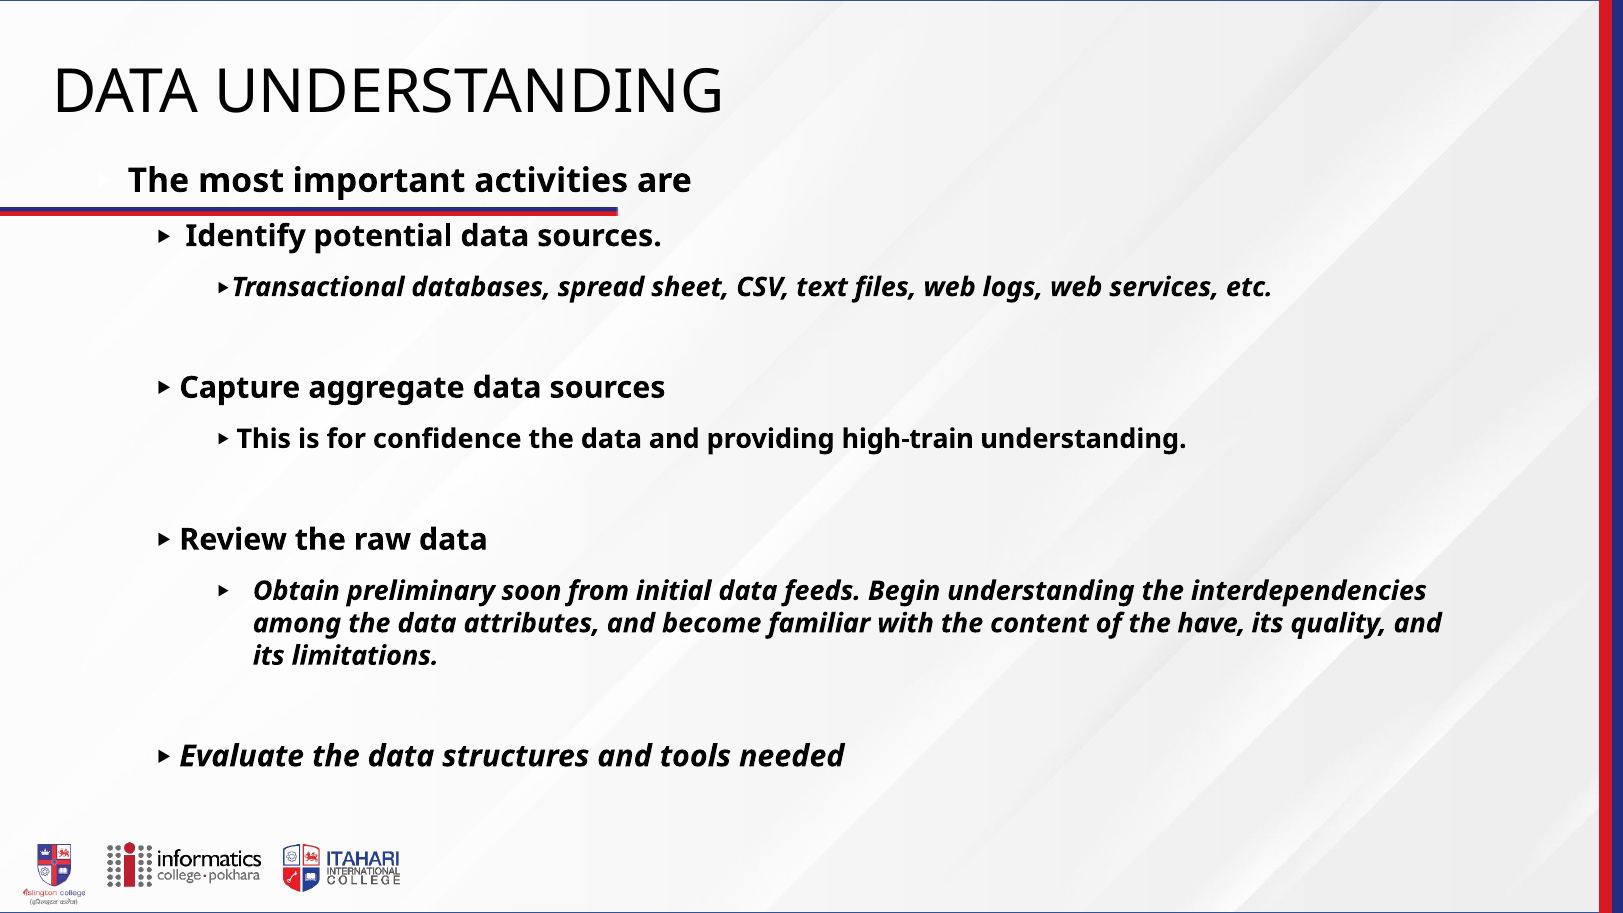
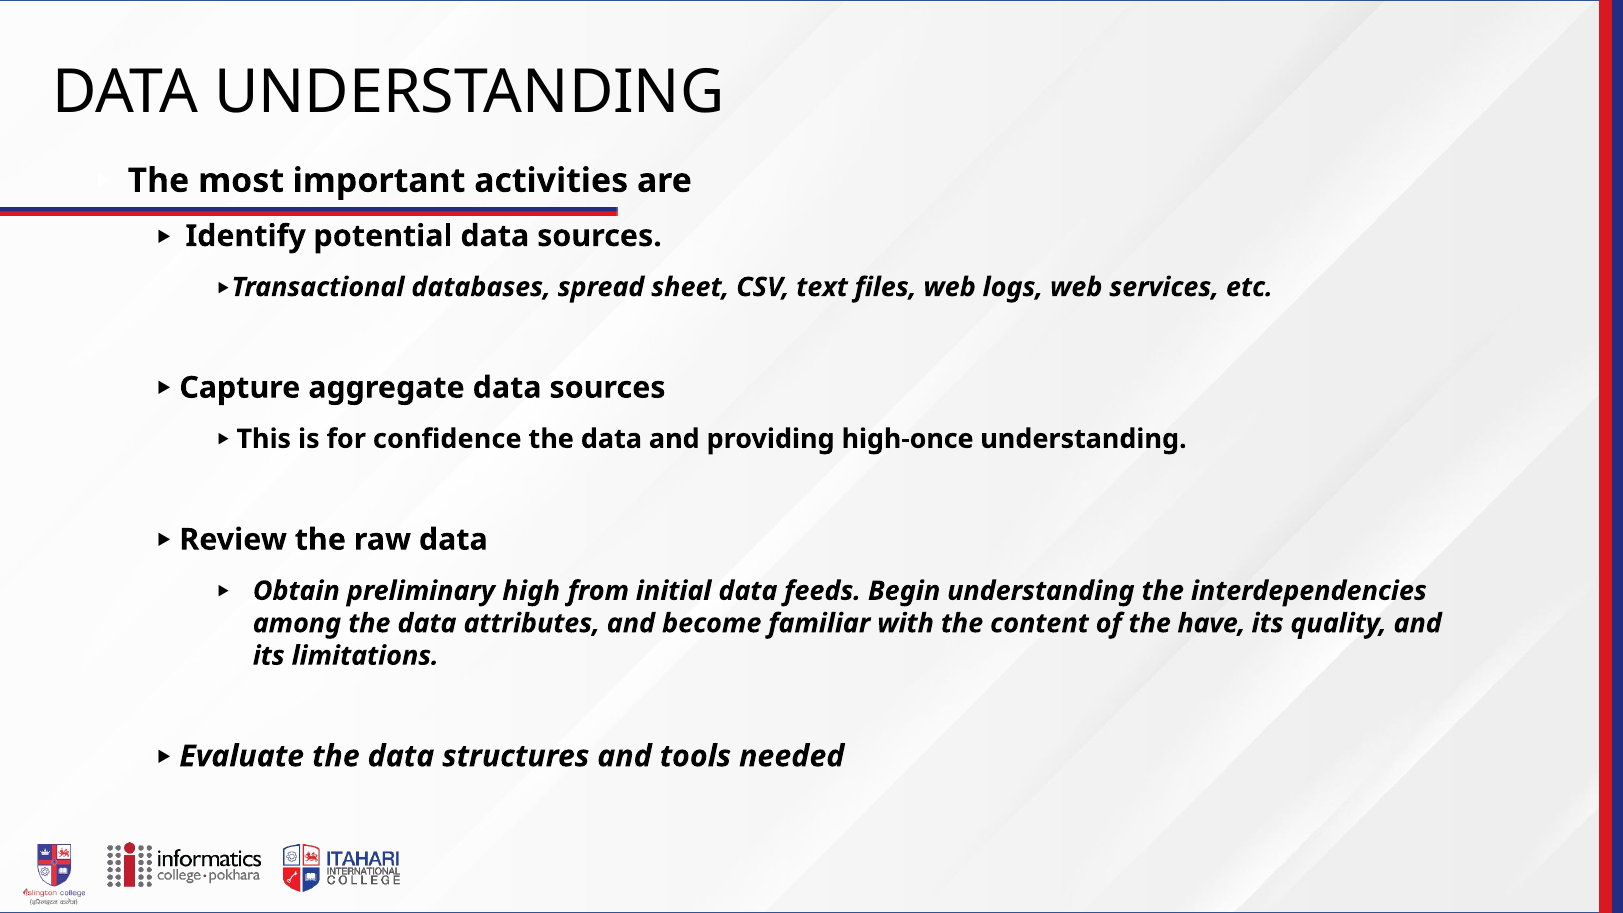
high-train: high-train -> high-once (908, 439)
soon: soon -> high (531, 591)
